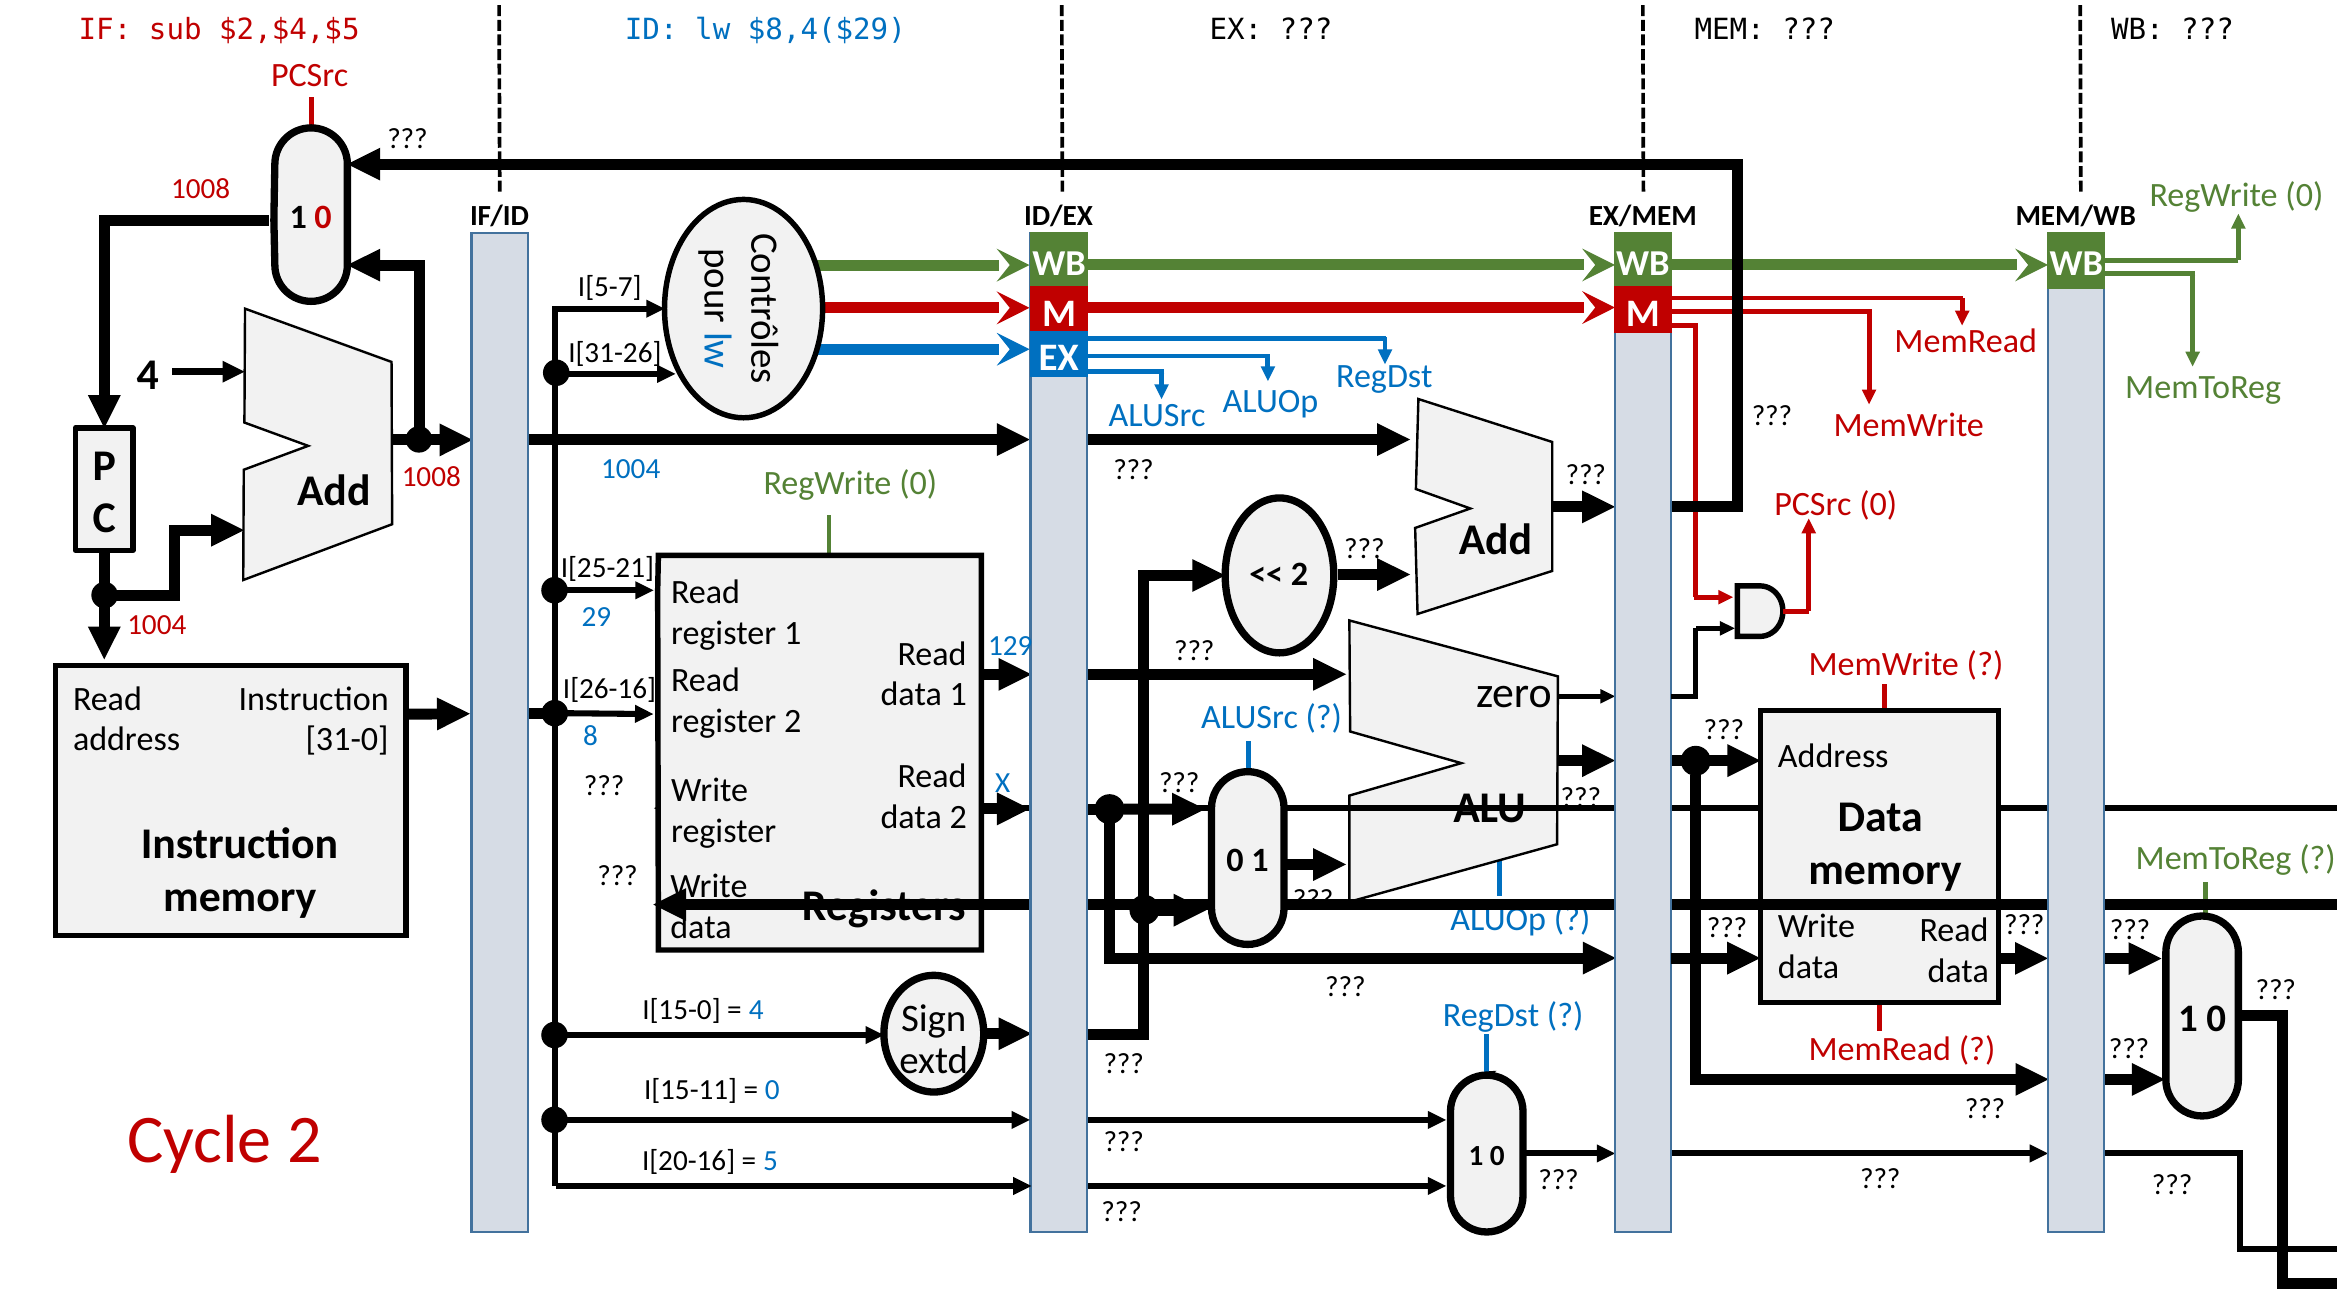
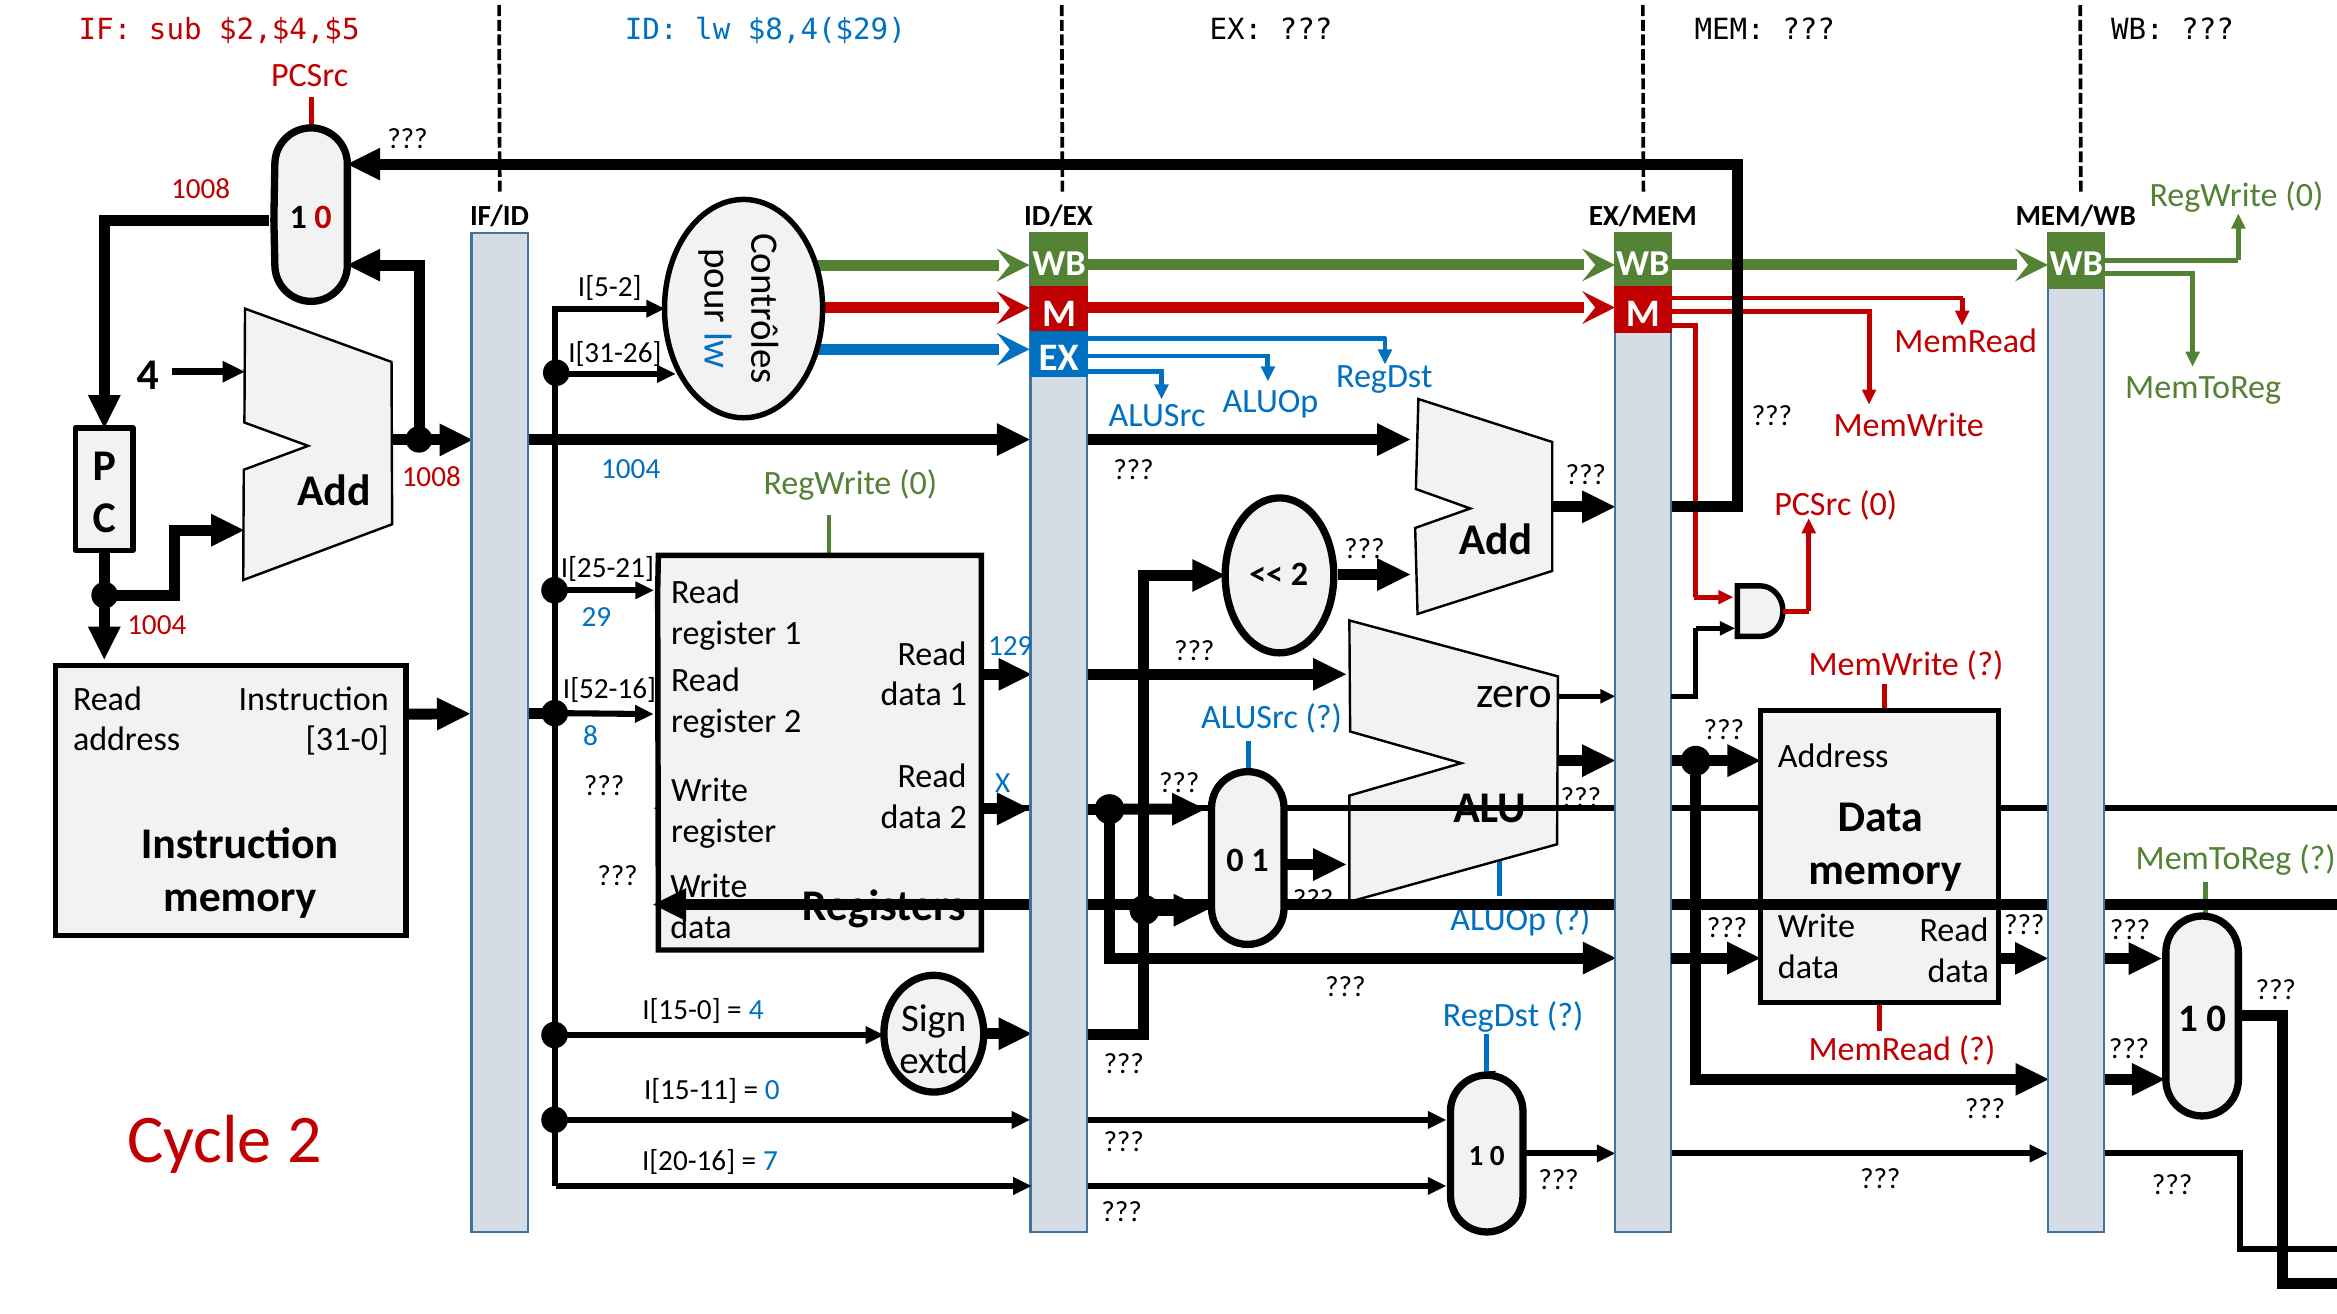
I[5-7: I[5-7 -> I[5-2 (610, 287)
I[26-16: I[26-16 -> I[52-16 (610, 689)
5: 5 -> 7 (770, 1161)
